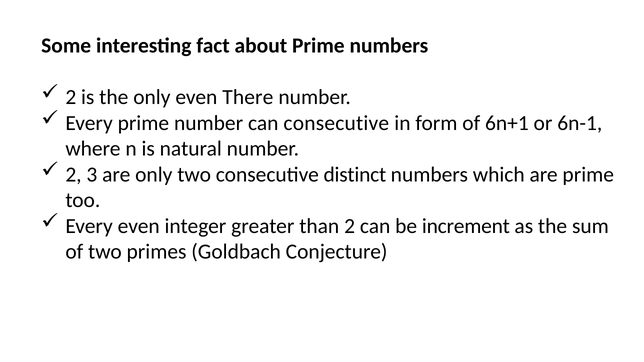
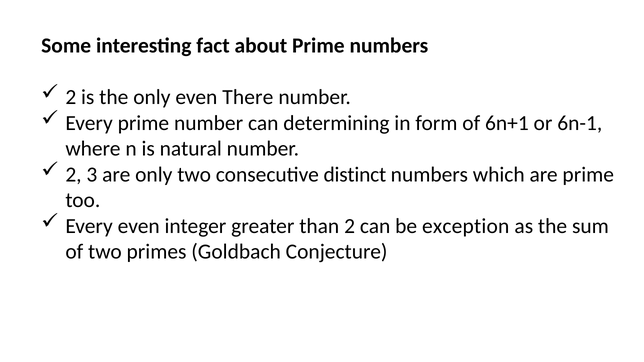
can consecutive: consecutive -> determining (336, 123)
increment: increment -> exception (466, 226)
